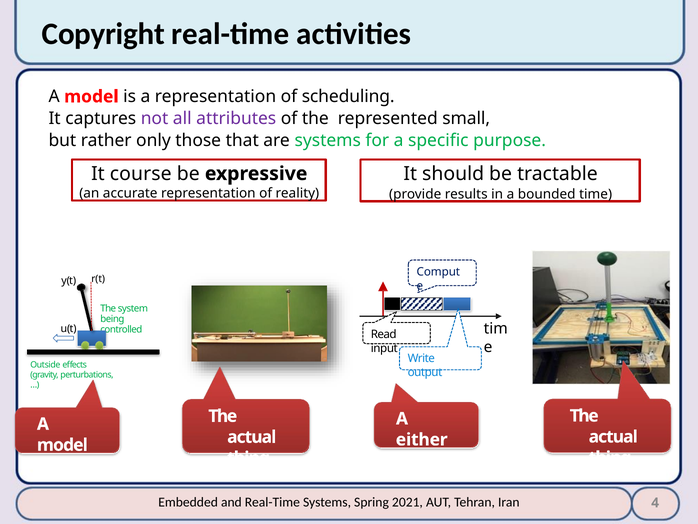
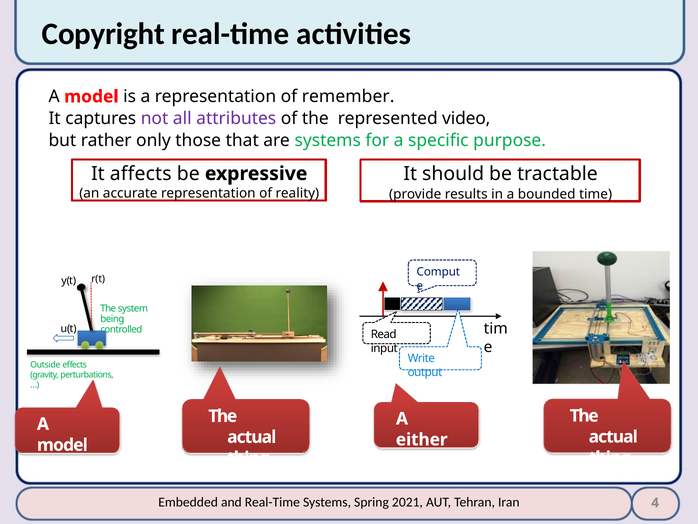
scheduling: scheduling -> remember (348, 97)
small: small -> video (466, 118)
course: course -> affects (141, 173)
